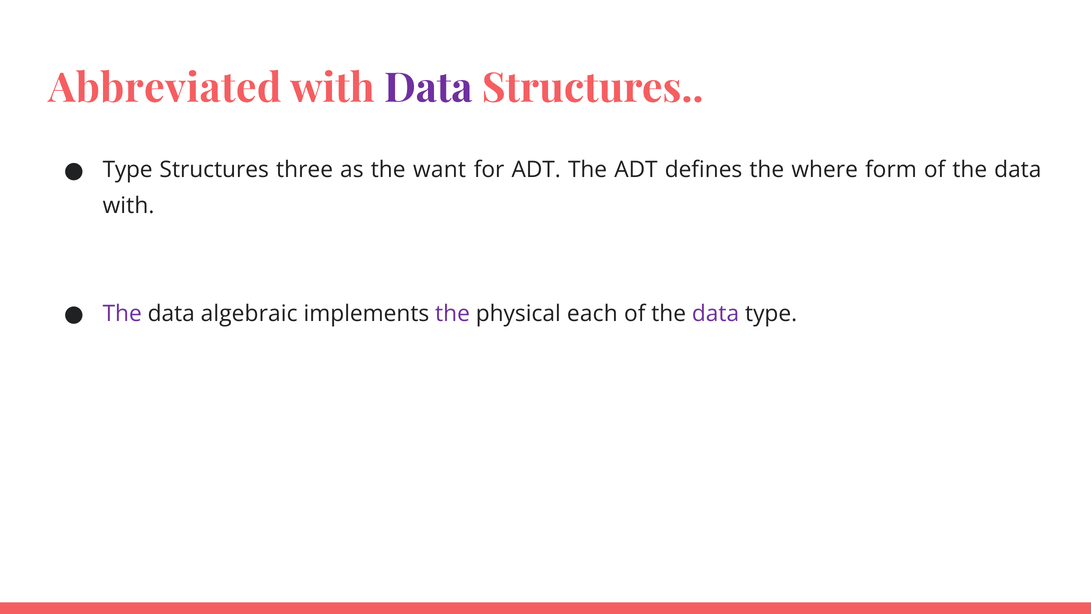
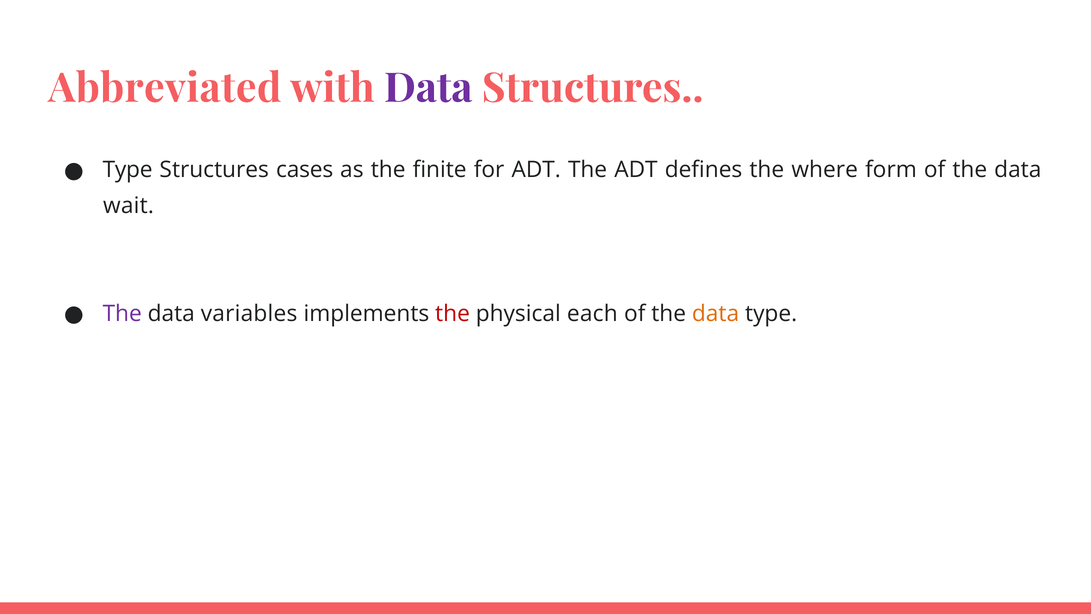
three: three -> cases (305, 170)
want: want -> finite (440, 170)
with: with -> wait (129, 206)
algebraic: algebraic -> variables (249, 313)
the colour: purple -> red (453, 313)
data colour: purple -> orange (716, 313)
